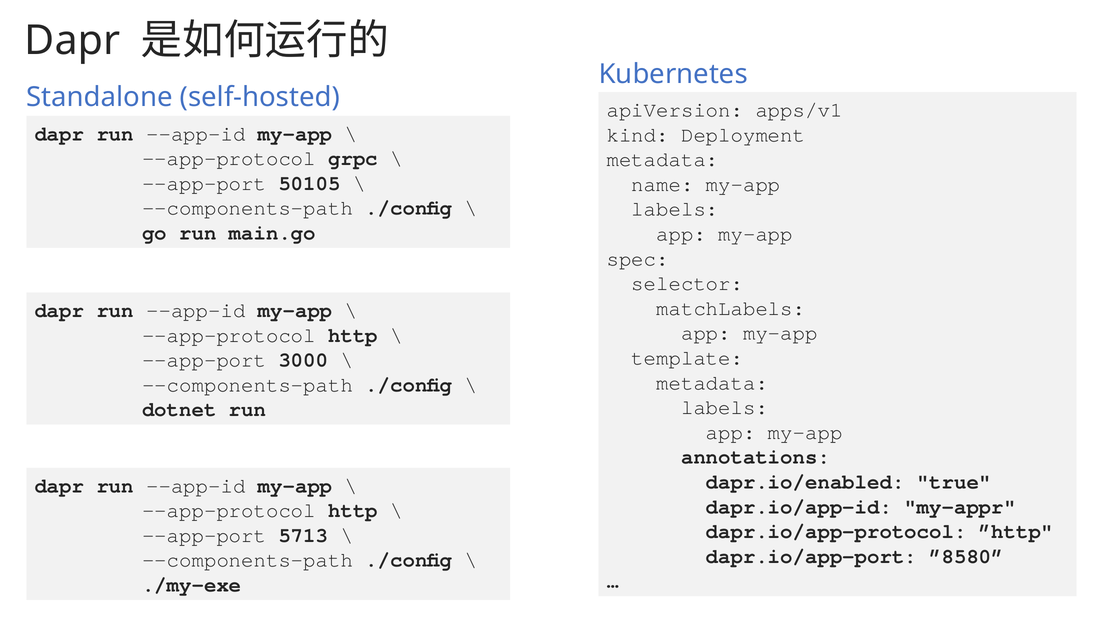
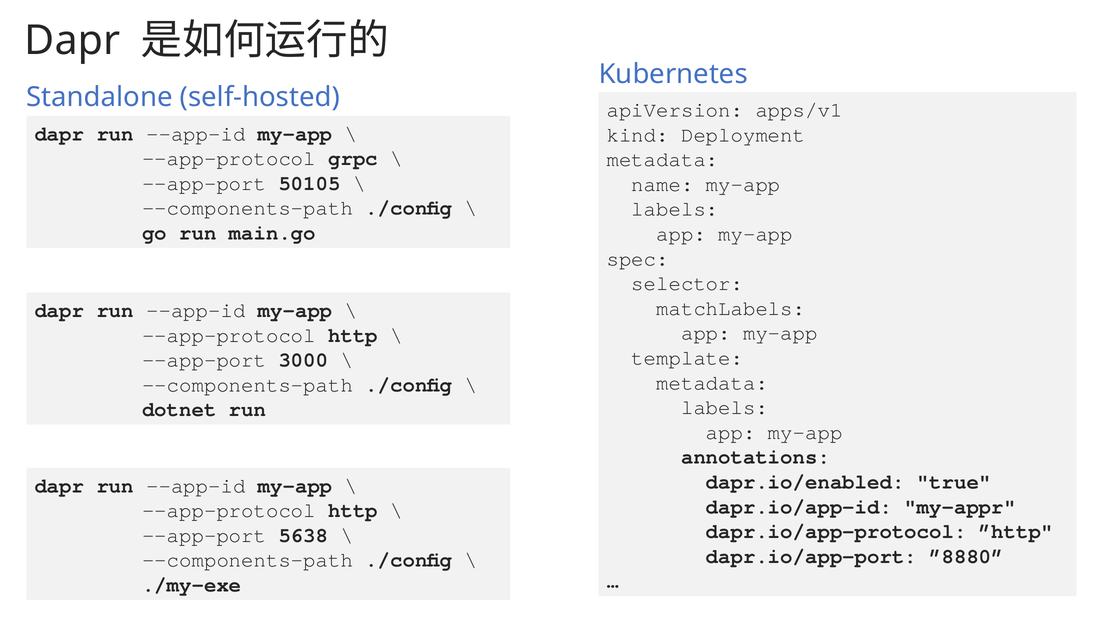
5713: 5713 -> 5638 (303, 536)
”8580: ”8580 -> ”8880 (967, 557)
